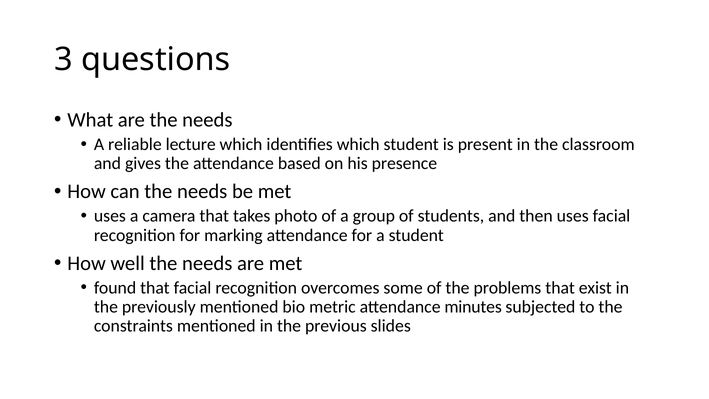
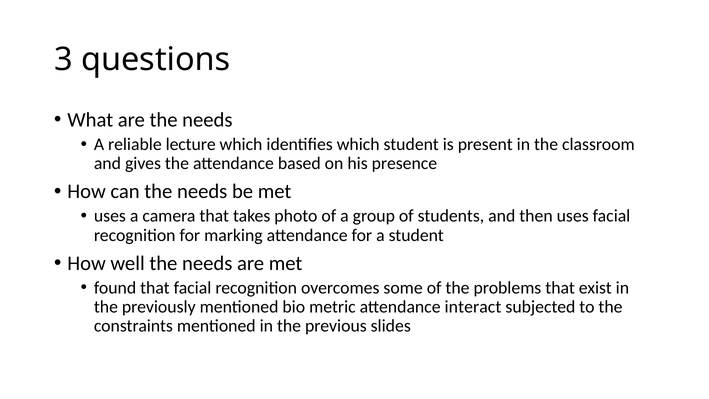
minutes: minutes -> interact (473, 307)
